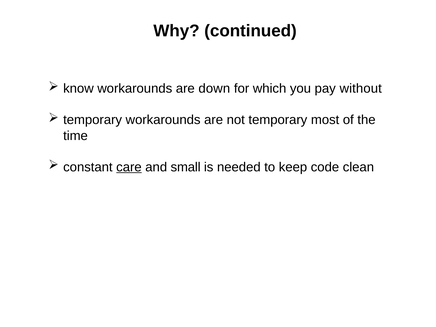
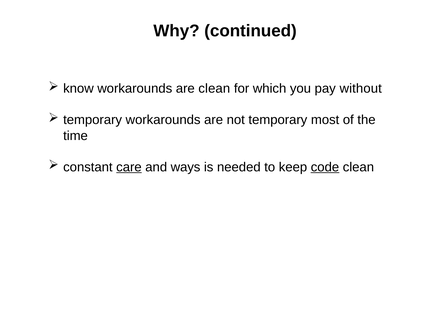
are down: down -> clean (214, 89)
small: small -> ways (186, 167)
code underline: none -> present (325, 167)
